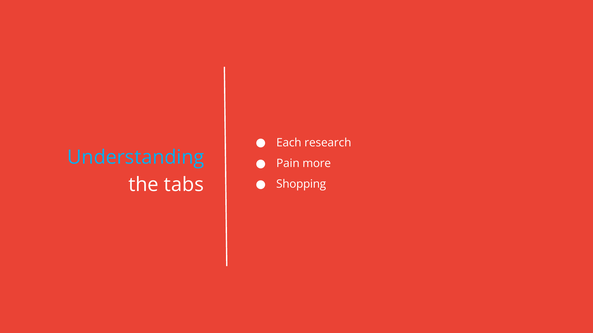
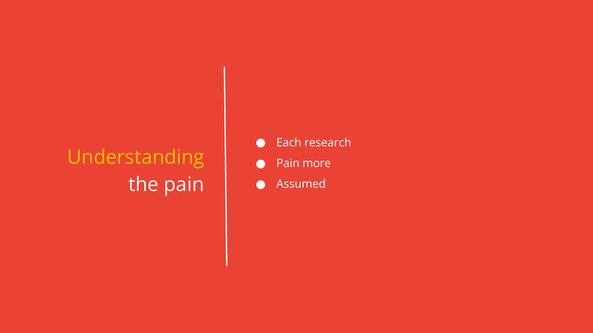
Understanding colour: light blue -> yellow (136, 158)
the tabs: tabs -> pain (184, 185)
Shopping: Shopping -> Assumed (301, 184)
